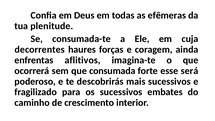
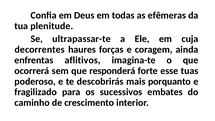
consumada-te: consumada-te -> ultrapassar-te (81, 39)
consumada: consumada -> responderá (112, 71)
será: será -> tuas (190, 71)
mais sucessivos: sucessivos -> porquanto (169, 81)
